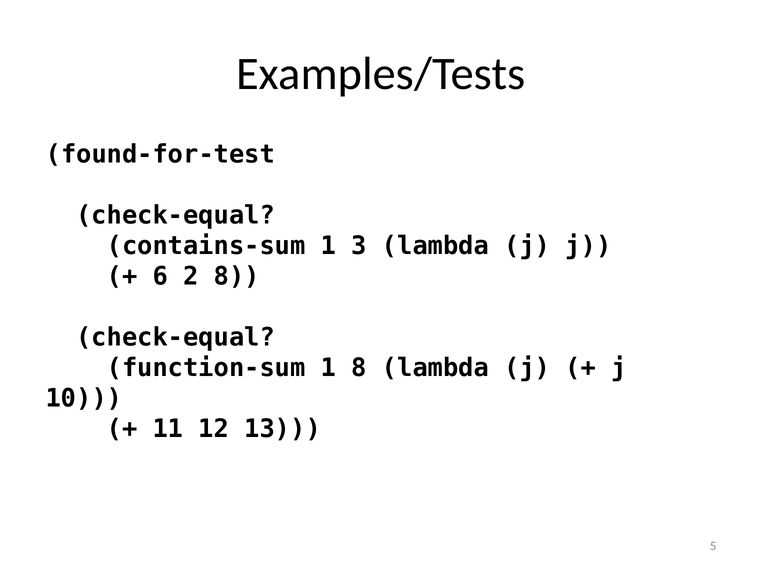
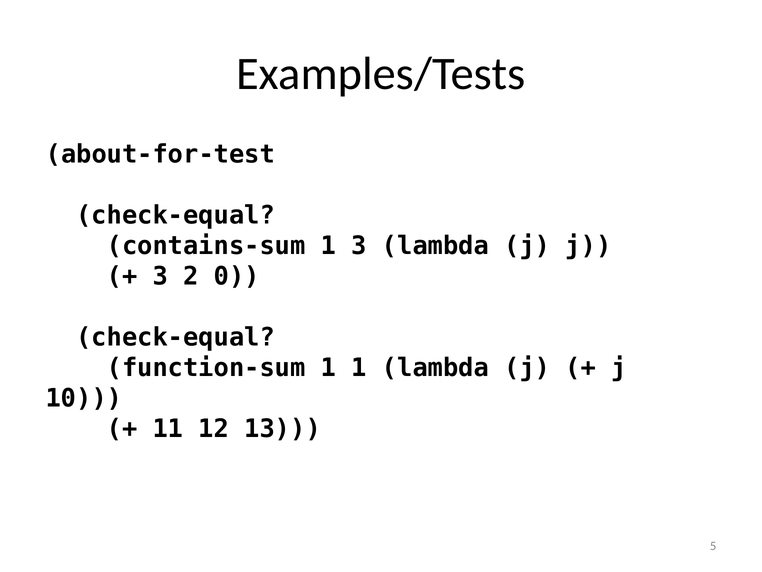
found-for-test: found-for-test -> about-for-test (160, 154)
6: 6 -> 3 (160, 276)
2 8: 8 -> 0 (237, 276)
1 8: 8 -> 1 (359, 368)
